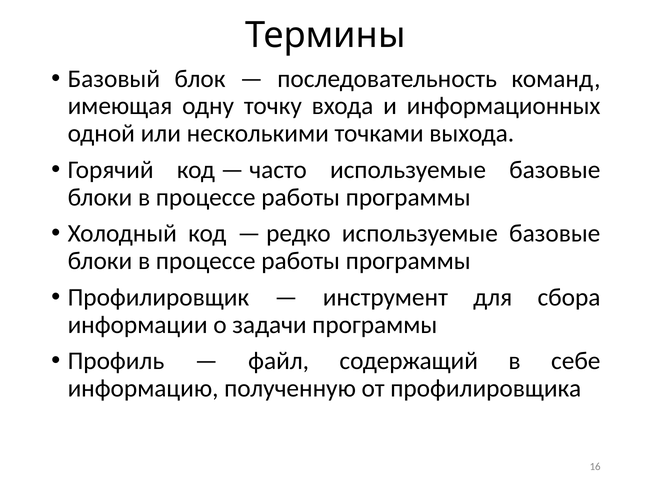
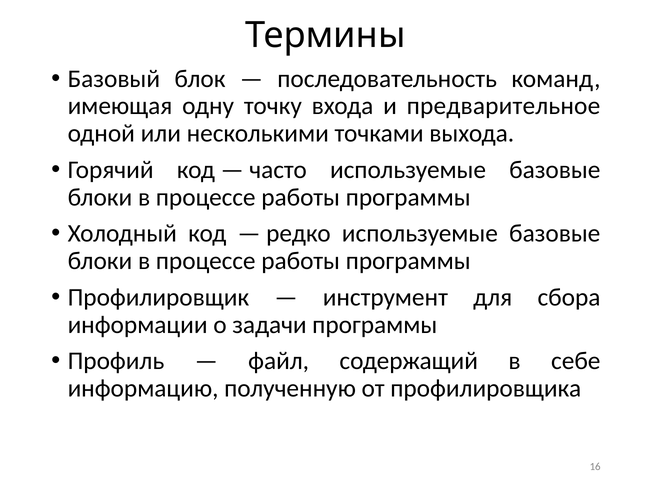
информационных: информационных -> предварительное (503, 106)
